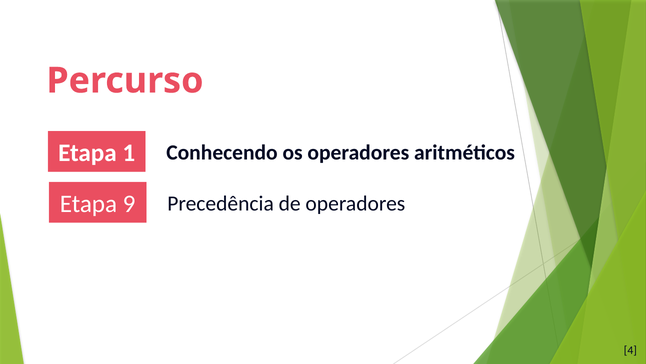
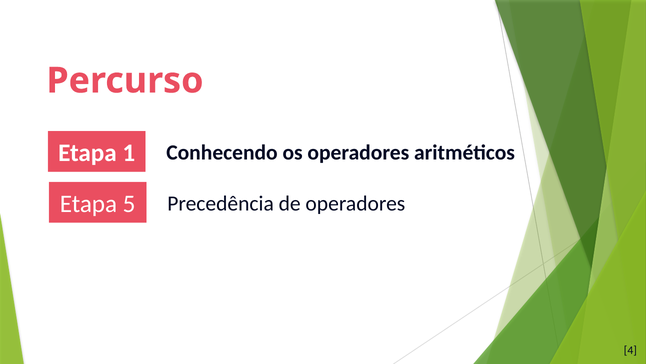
9: 9 -> 5 (129, 204)
